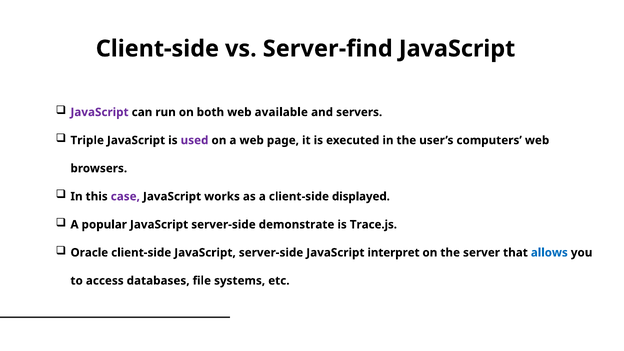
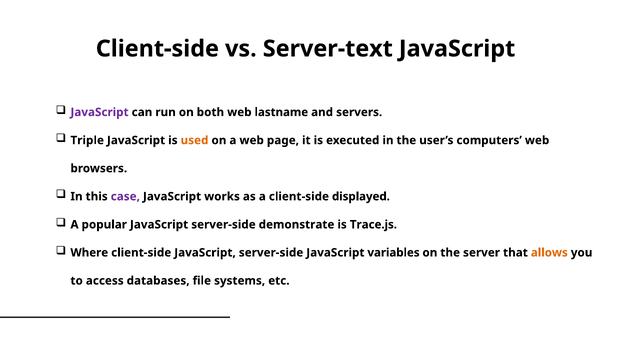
Server-find: Server-find -> Server-text (328, 49)
available: available -> lastname (281, 112)
used colour: purple -> orange (195, 140)
Oracle: Oracle -> Where (89, 253)
interpret: interpret -> variables (394, 253)
allows colour: blue -> orange (549, 253)
